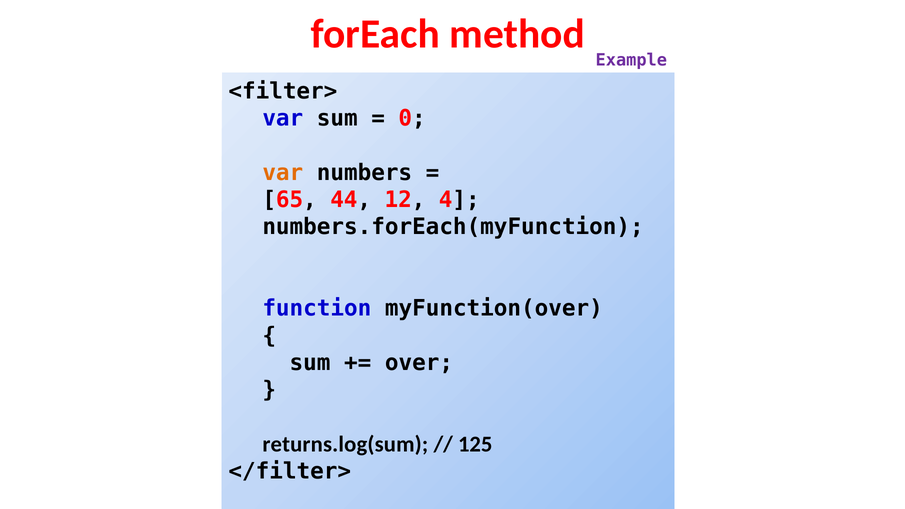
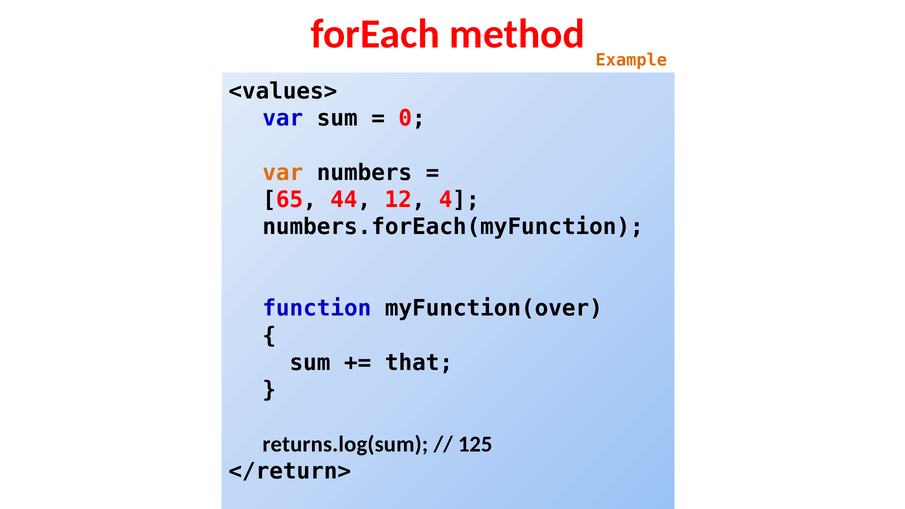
Example colour: purple -> orange (631, 60)
<filter>: <filter> -> <values> (283, 91)
over: over -> that (419, 363)
</filter>: </filter> -> </return> (290, 471)
